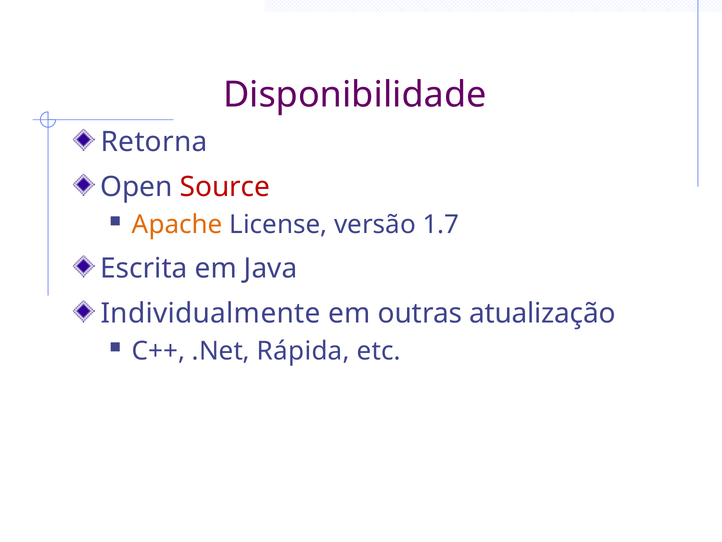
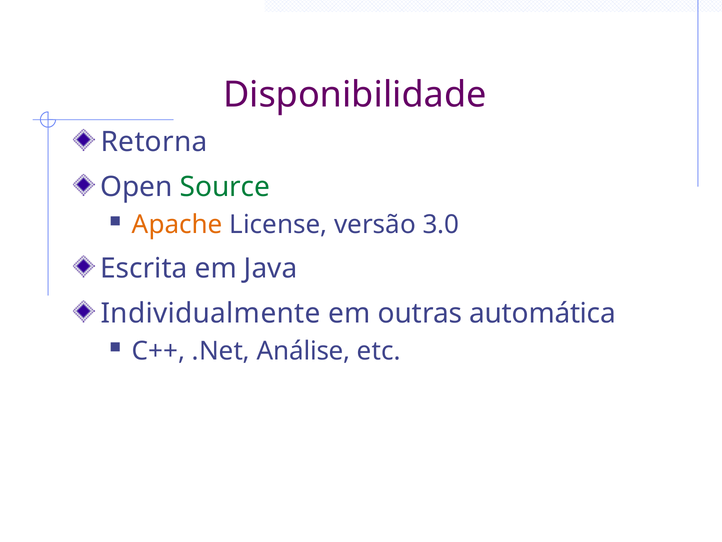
Source colour: red -> green (225, 187)
1.7: 1.7 -> 3.0 (441, 224)
atualização: atualização -> automática (543, 313)
Rápida: Rápida -> Análise (304, 351)
